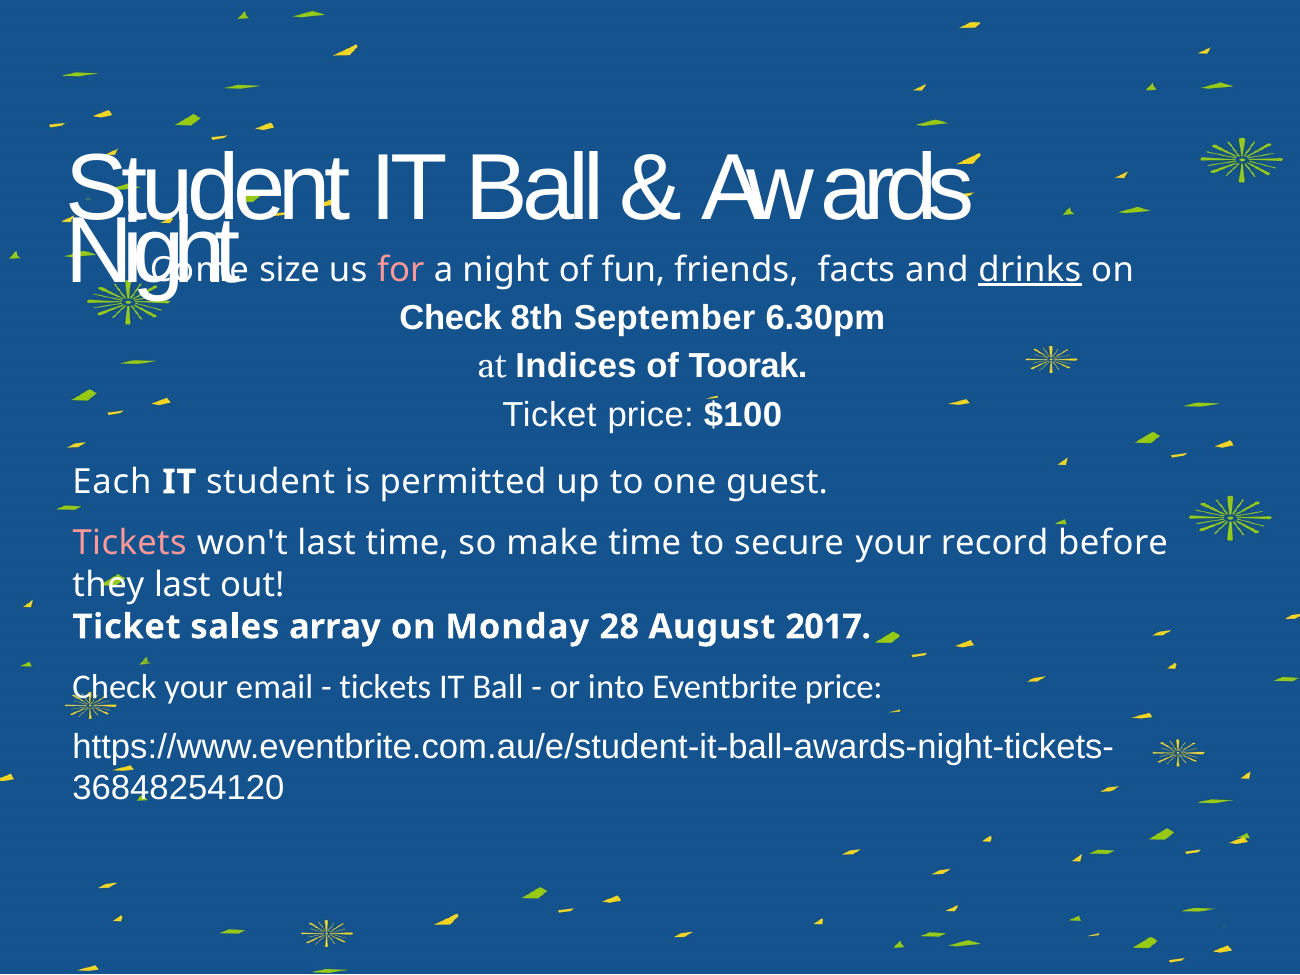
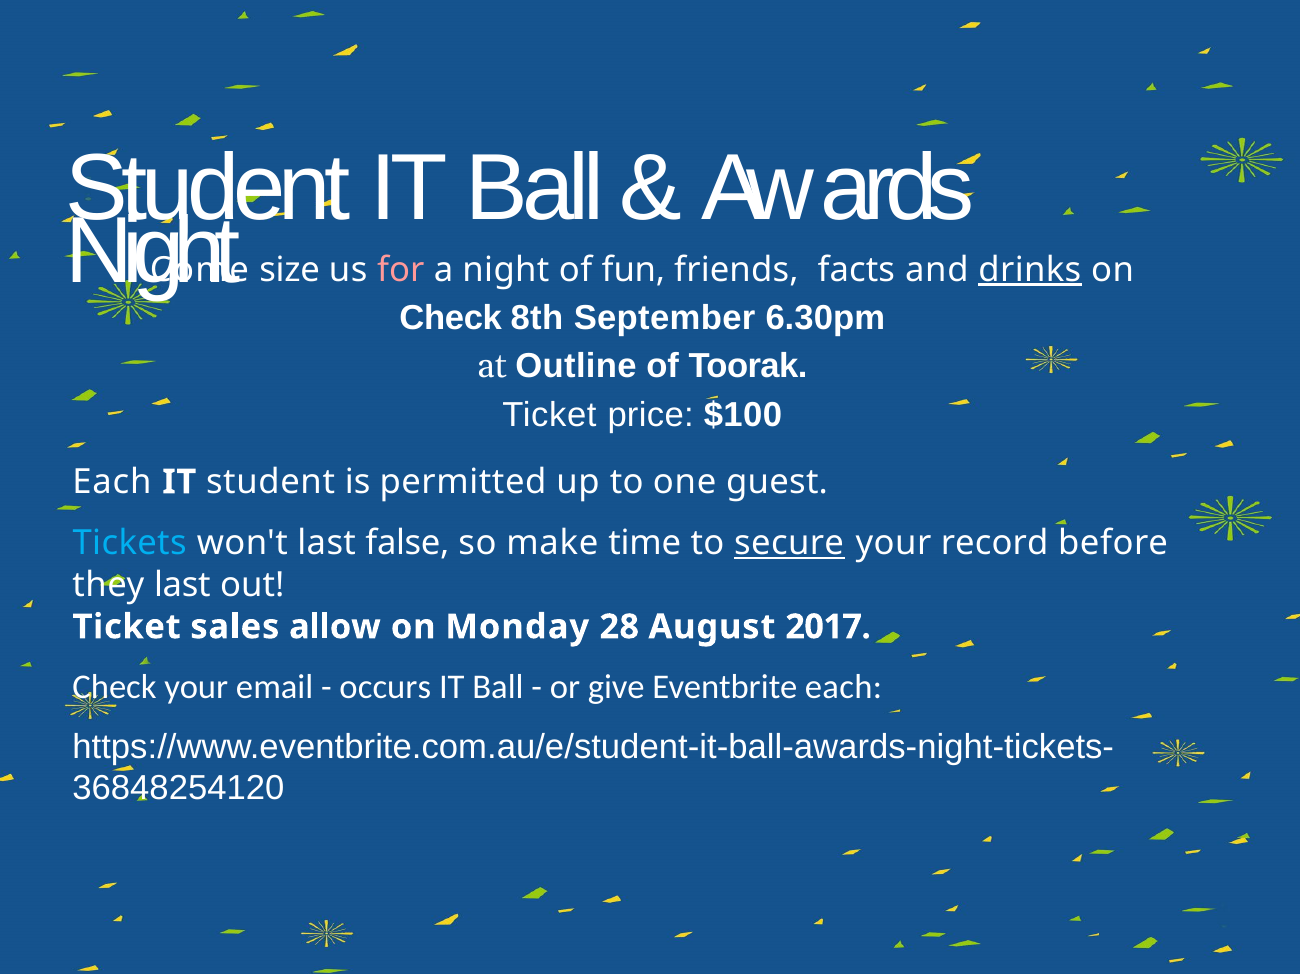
Indices: Indices -> Outline (576, 366)
Tickets colour: pink -> light blue (130, 543)
last time: time -> false (407, 543)
secure underline: none -> present (789, 543)
array: array -> allow (335, 627)
tickets: tickets -> occurs (385, 687)
into: into -> give (616, 687)
Eventbrite price: price -> each (843, 687)
